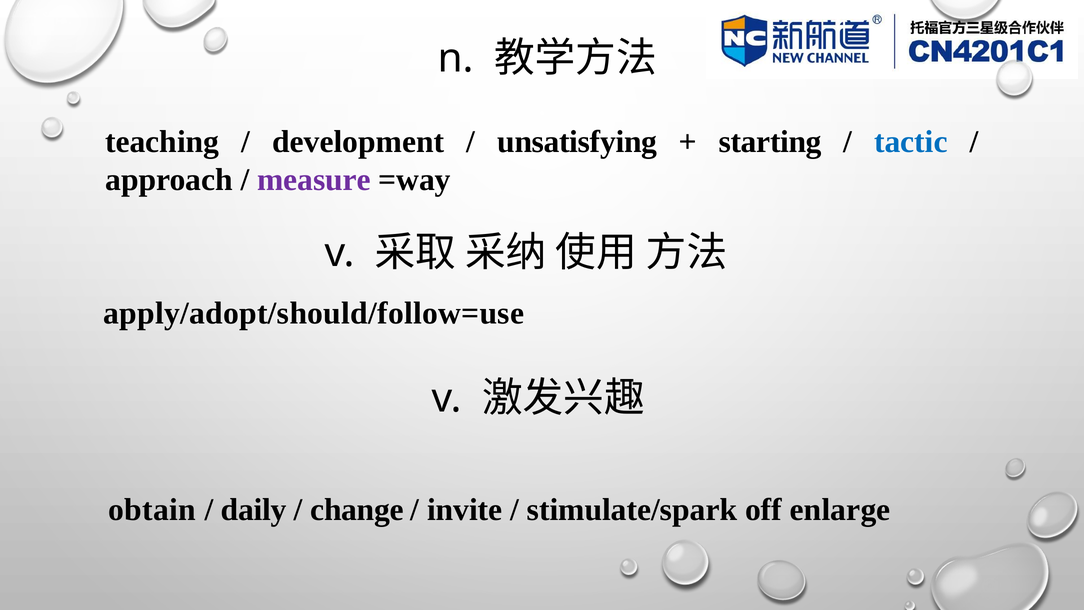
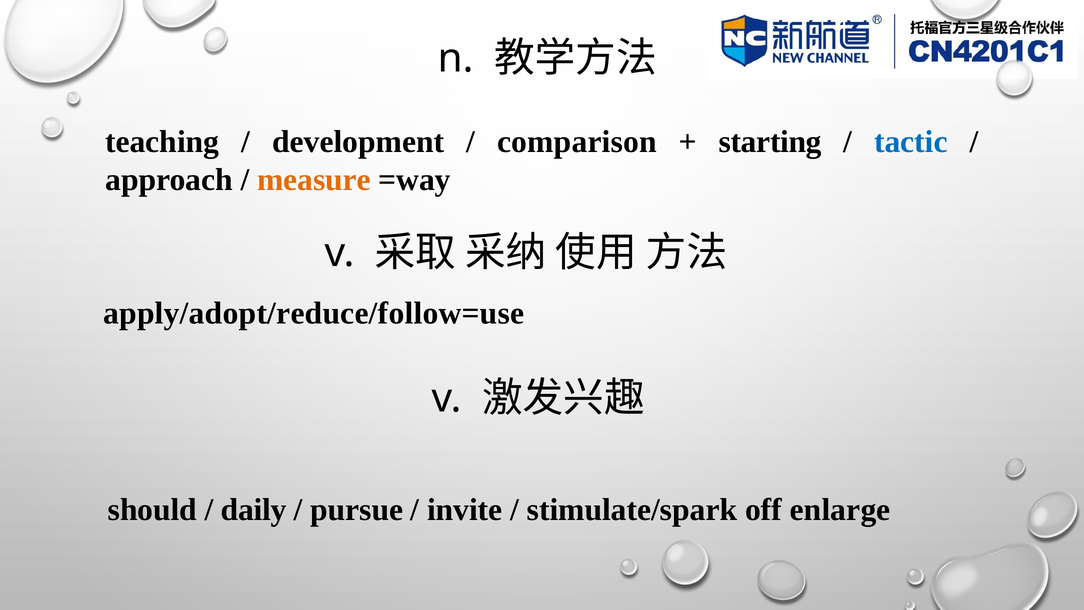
unsatisfying: unsatisfying -> comparison (577, 142)
measure colour: purple -> orange (314, 180)
apply/adopt/should/follow=use: apply/adopt/should/follow=use -> apply/adopt/reduce/follow=use (314, 313)
obtain: obtain -> should (152, 509)
change: change -> pursue (357, 509)
